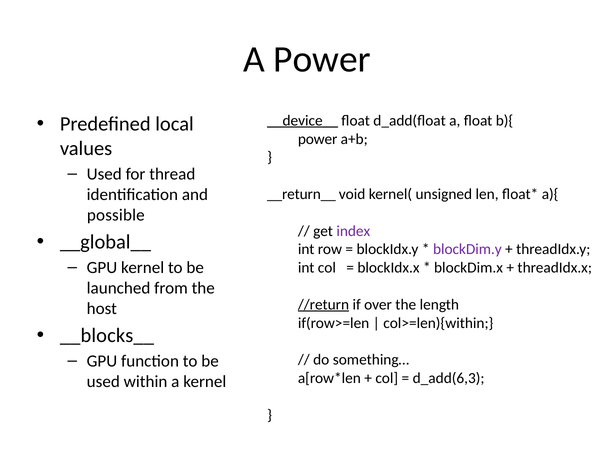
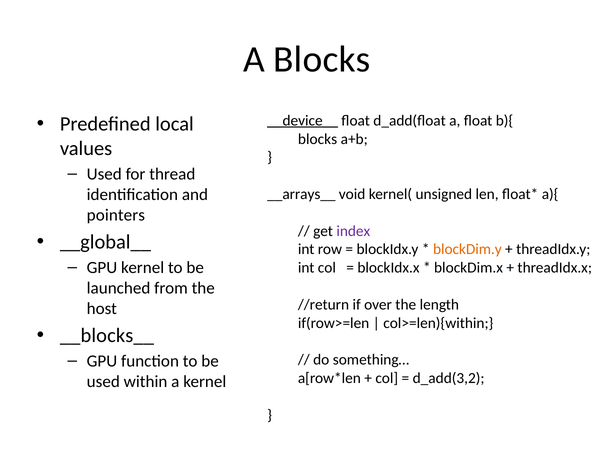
A Power: Power -> Blocks (322, 59)
power: power -> blocks (318, 139)
__return__: __return__ -> __arrays__ (301, 194)
possible: possible -> pointers (116, 216)
blockDim.y colour: purple -> orange (467, 250)
//return underline: present -> none (324, 305)
d_add(6,3: d_add(6,3 -> d_add(3,2 (449, 379)
